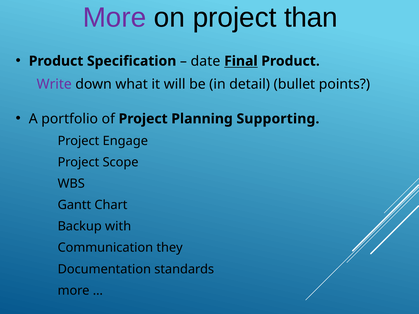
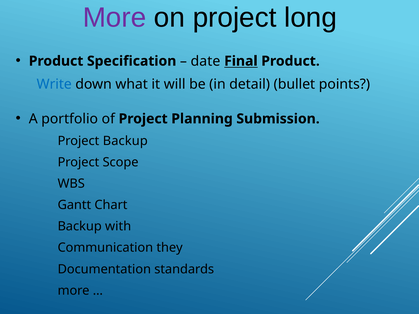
than: than -> long (311, 18)
Write colour: purple -> blue (54, 84)
Supporting: Supporting -> Submission (278, 119)
Project Engage: Engage -> Backup (125, 141)
